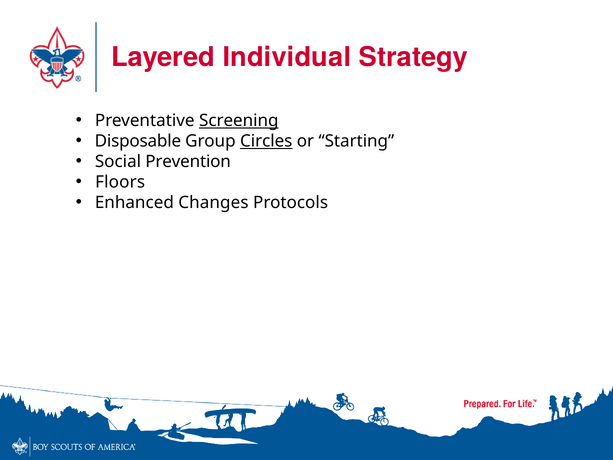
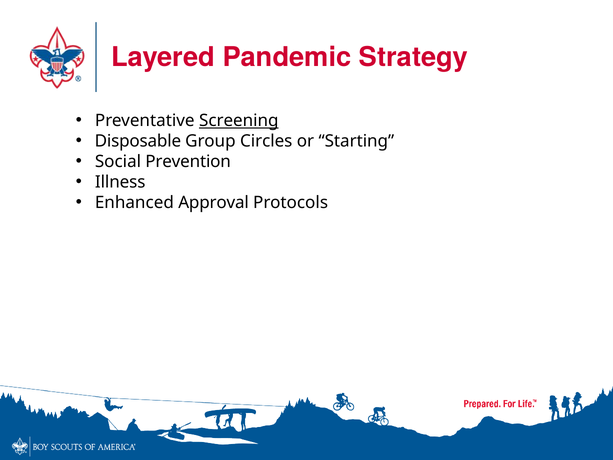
Individual: Individual -> Pandemic (287, 57)
Circles underline: present -> none (266, 141)
Floors: Floors -> Illness (120, 182)
Changes: Changes -> Approval (214, 202)
